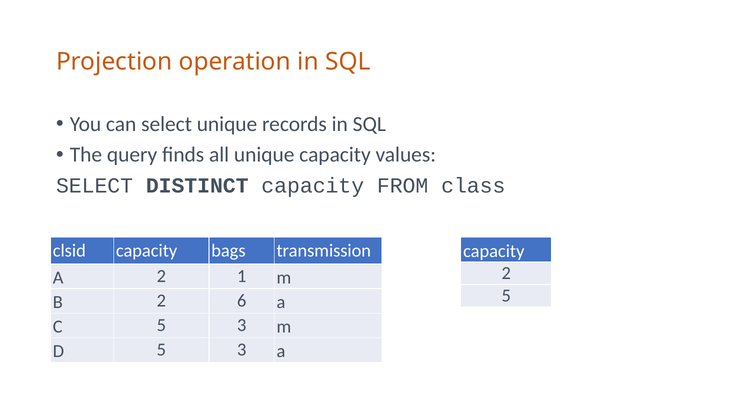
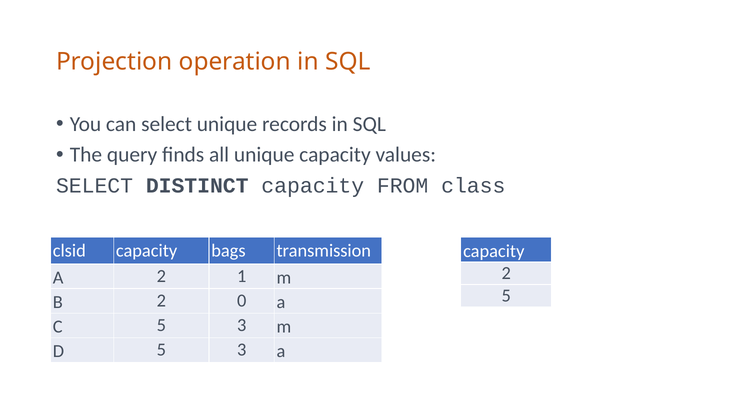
6: 6 -> 0 (242, 301)
